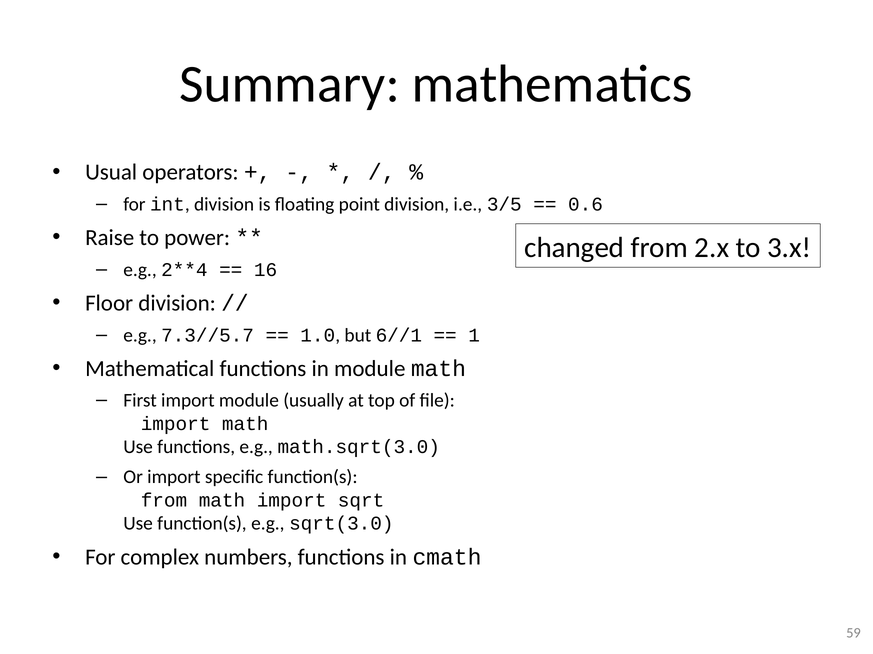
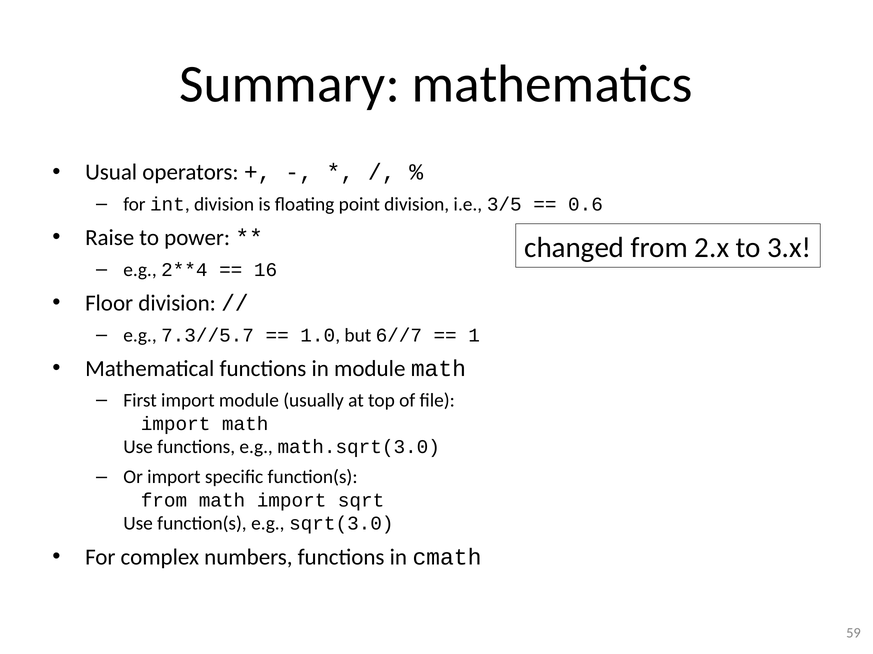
6//1: 6//1 -> 6//7 (399, 336)
